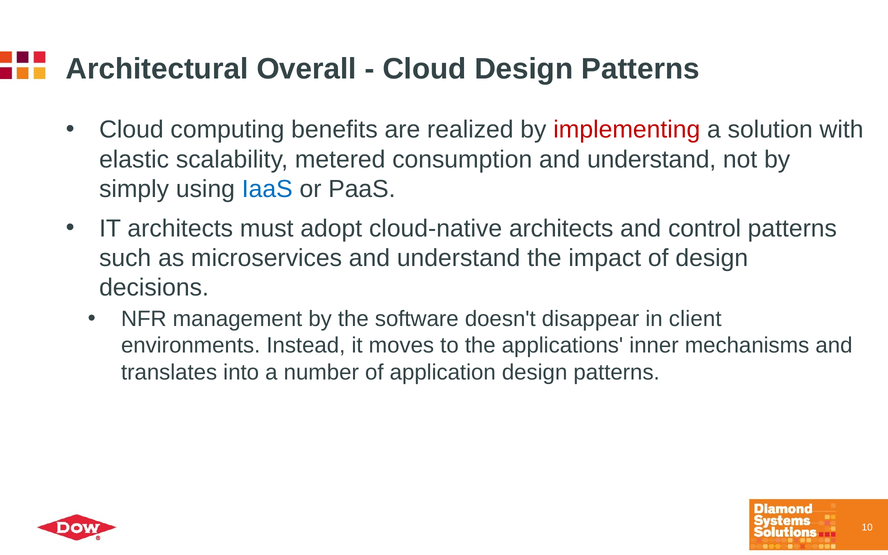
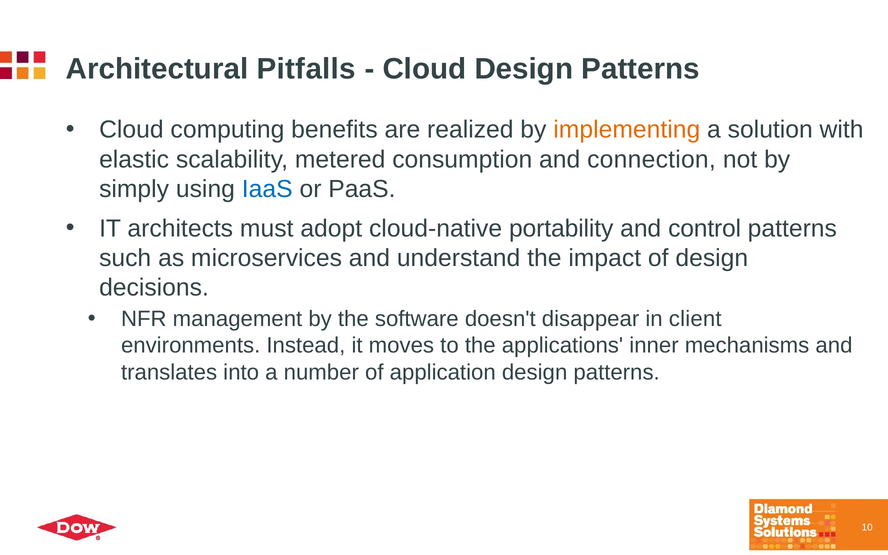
Overall: Overall -> Pitfalls (306, 69)
implementing colour: red -> orange (627, 130)
consumption and understand: understand -> connection (651, 159)
cloud-native architects: architects -> portability (561, 229)
